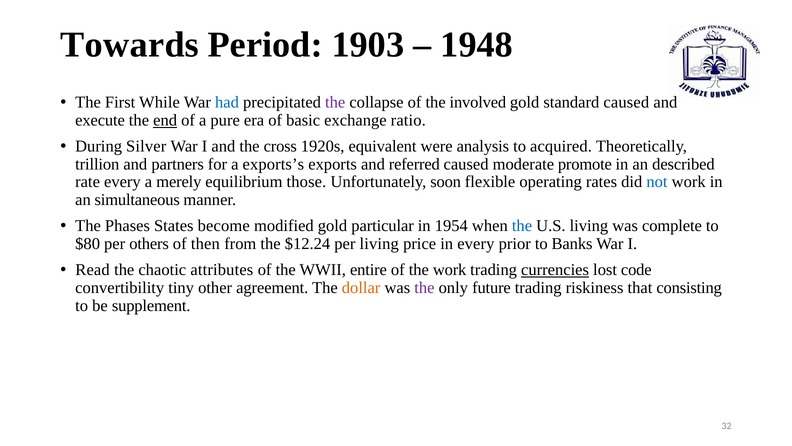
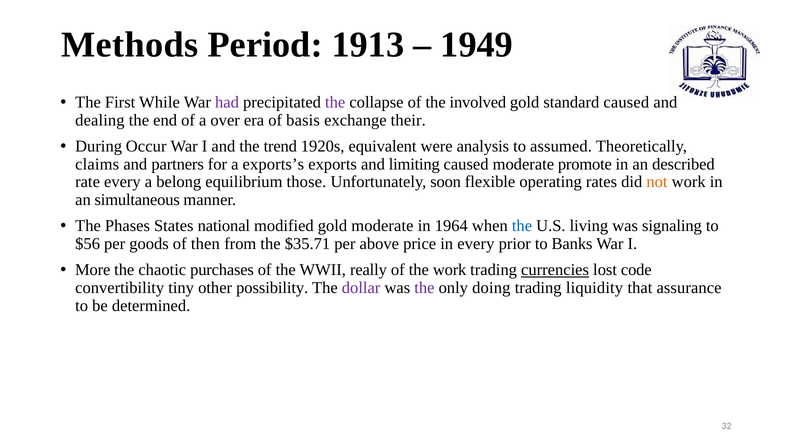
Towards: Towards -> Methods (130, 45)
1903: 1903 -> 1913 (368, 45)
1948: 1948 -> 1949 (477, 45)
had colour: blue -> purple (227, 102)
execute: execute -> dealing (100, 120)
end underline: present -> none (165, 120)
pure: pure -> over (225, 120)
basic: basic -> basis (303, 120)
ratio: ratio -> their (408, 120)
Silver: Silver -> Occur (146, 146)
cross: cross -> trend (280, 146)
acquired: acquired -> assumed (561, 146)
trillion: trillion -> claims (97, 164)
referred: referred -> limiting (414, 164)
merely: merely -> belong (179, 182)
not colour: blue -> orange (657, 182)
become: become -> national (224, 226)
gold particular: particular -> moderate (382, 226)
1954: 1954 -> 1964 (451, 226)
complete: complete -> signaling (672, 226)
$80: $80 -> $56 (88, 244)
others: others -> goods (149, 244)
$12.24: $12.24 -> $35.71 (308, 244)
per living: living -> above (379, 244)
Read: Read -> More (93, 270)
attributes: attributes -> purchases (222, 270)
entire: entire -> really (368, 270)
agreement: agreement -> possibility (272, 287)
dollar colour: orange -> purple (361, 287)
future: future -> doing (491, 287)
riskiness: riskiness -> liquidity (595, 287)
consisting: consisting -> assurance (689, 287)
supplement: supplement -> determined (151, 305)
